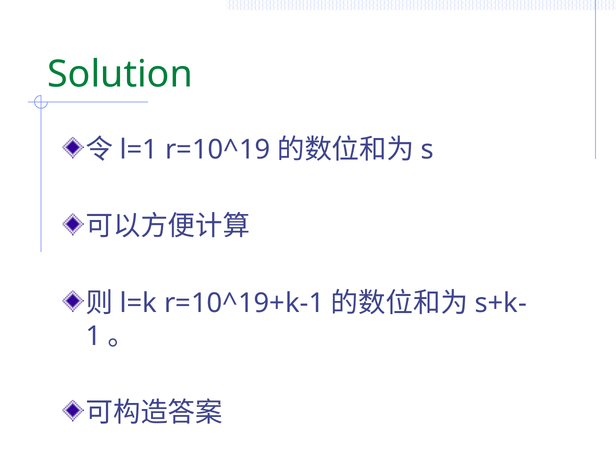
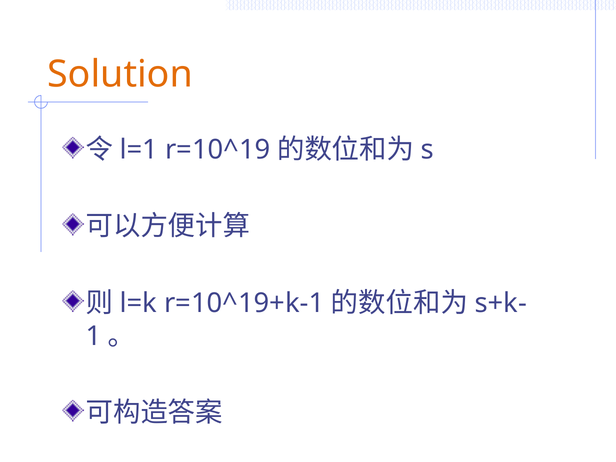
Solution colour: green -> orange (120, 74)
